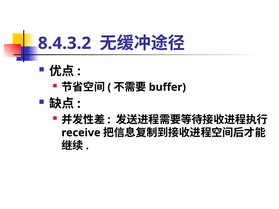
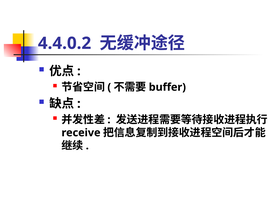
8.4.3.2: 8.4.3.2 -> 4.4.0.2 (65, 43)
